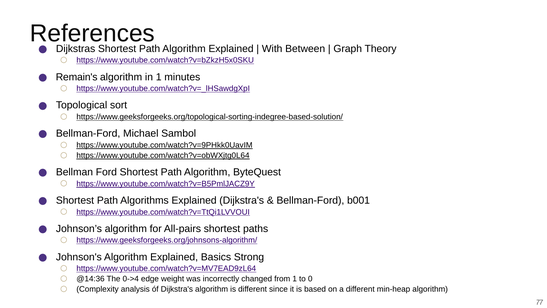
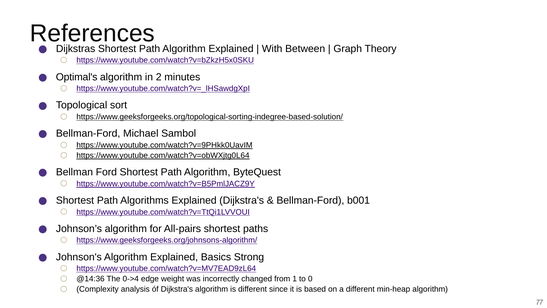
Remain's: Remain's -> Optimal's (77, 77)
in 1: 1 -> 2 (159, 77)
